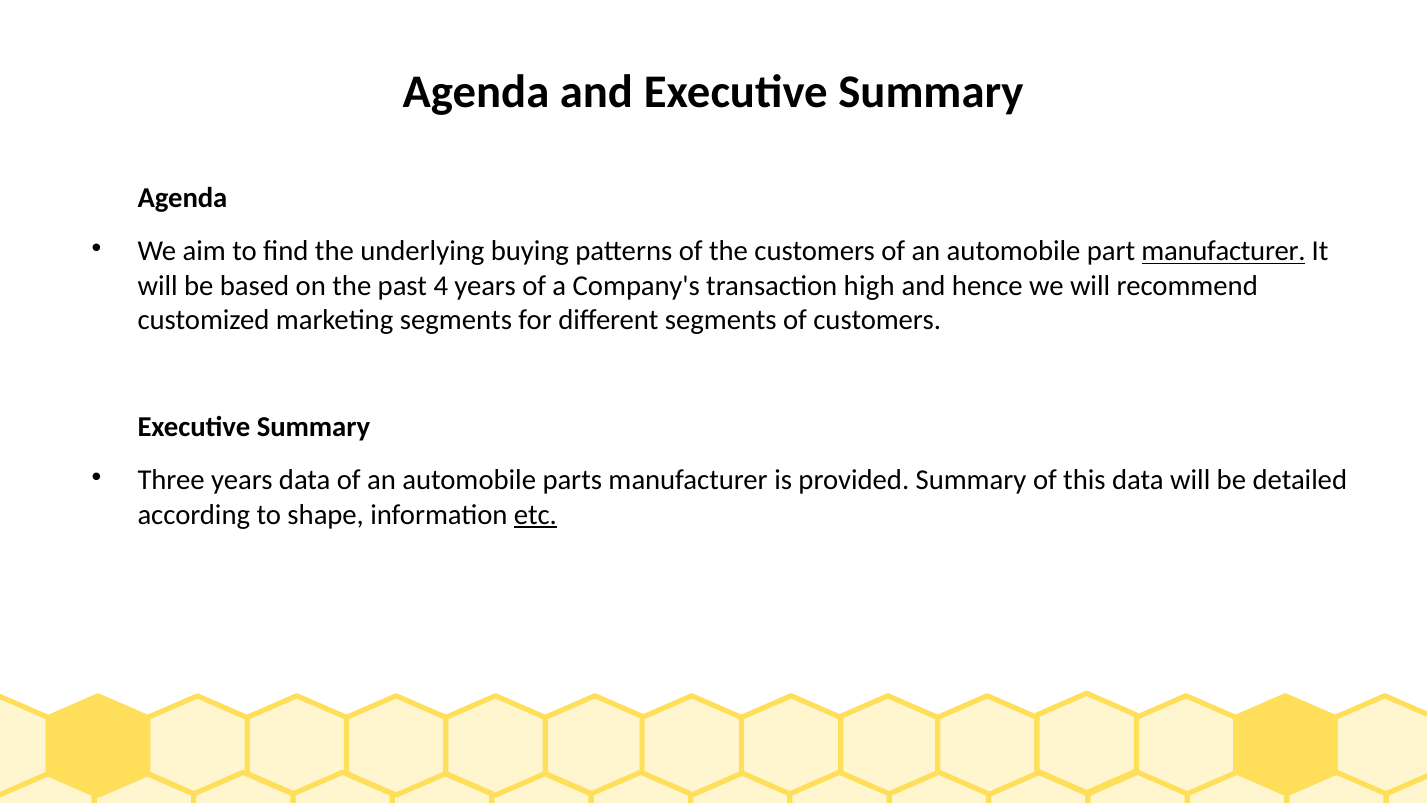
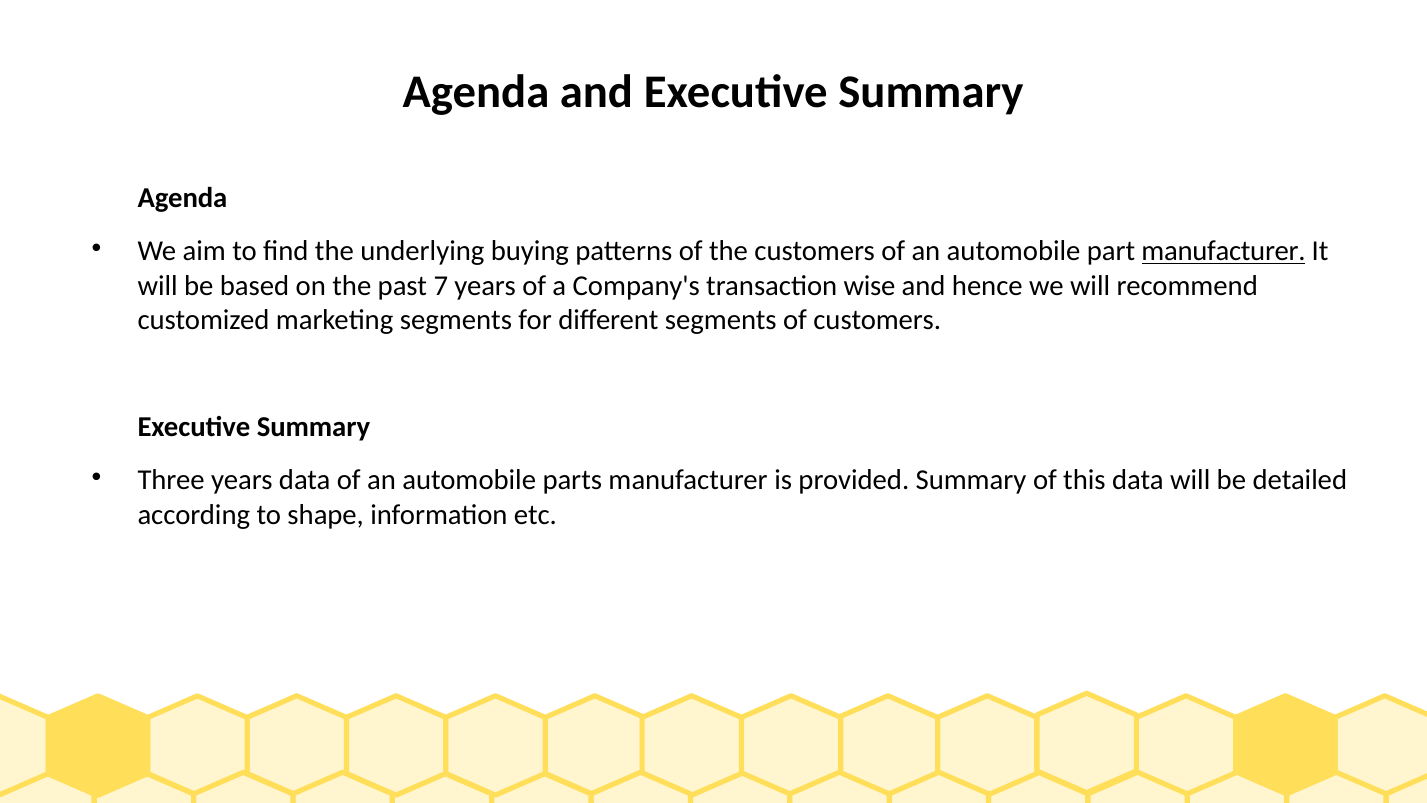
4: 4 -> 7 (441, 285)
high: high -> wise (870, 285)
etc underline: present -> none (535, 515)
